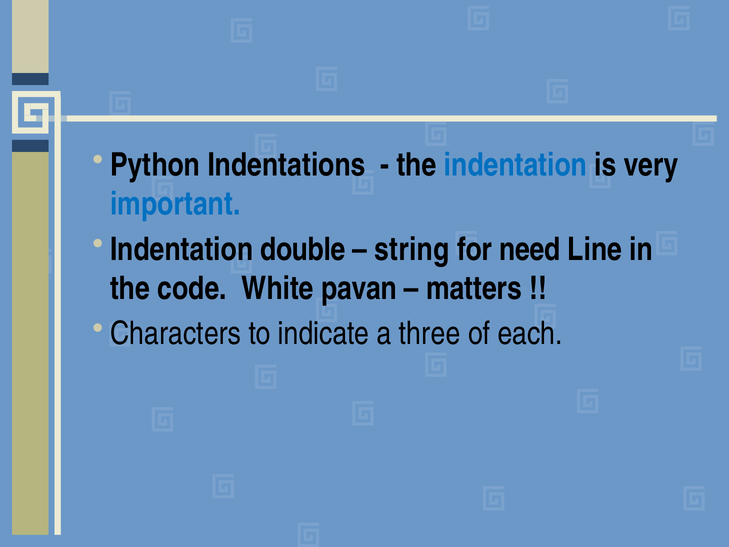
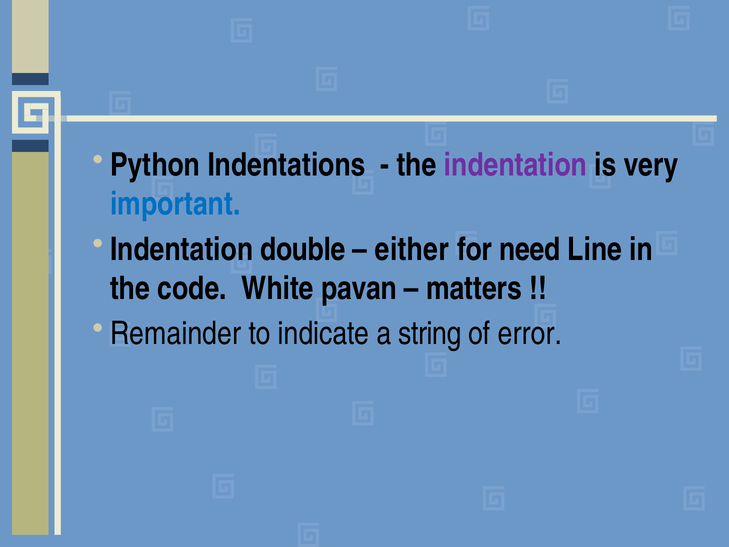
indentation colour: blue -> purple (515, 165)
string: string -> either (412, 249)
Characters: Characters -> Remainder (176, 334)
three: three -> string (430, 334)
each: each -> error (530, 334)
